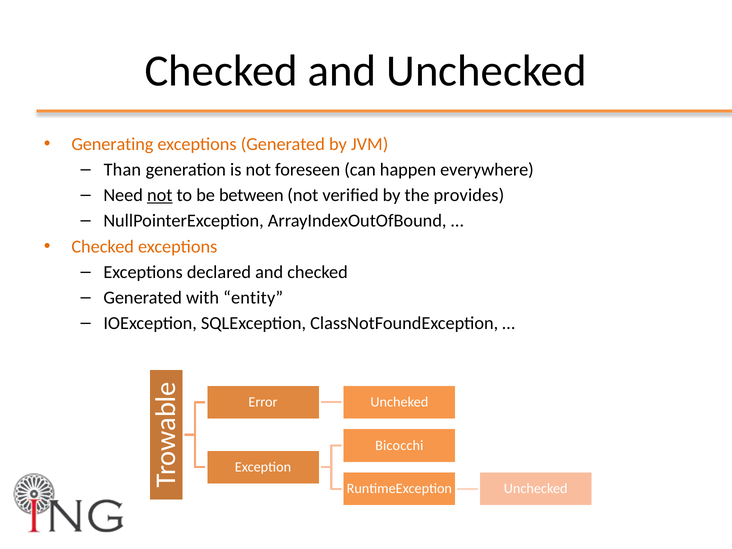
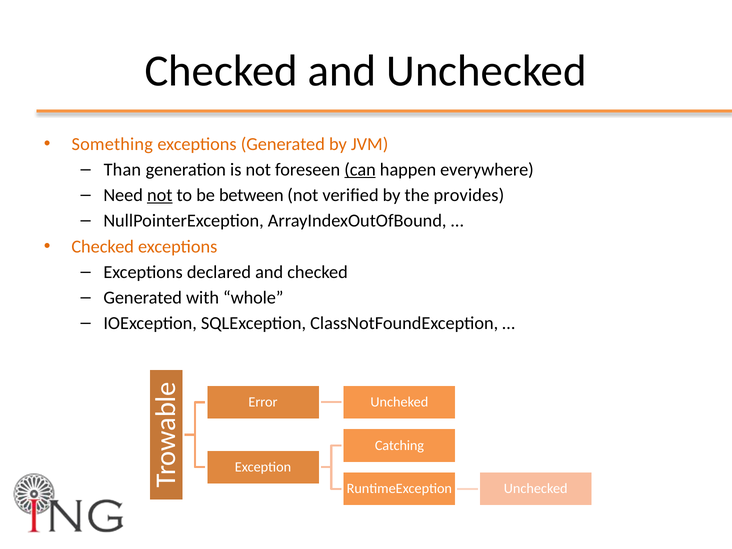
Generating: Generating -> Something (112, 144)
can underline: none -> present (360, 170)
entity: entity -> whole (253, 298)
Bicocchi: Bicocchi -> Catching (399, 445)
